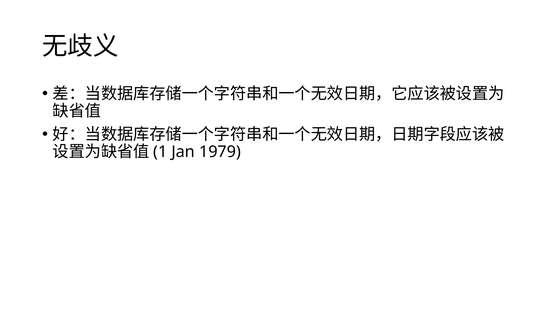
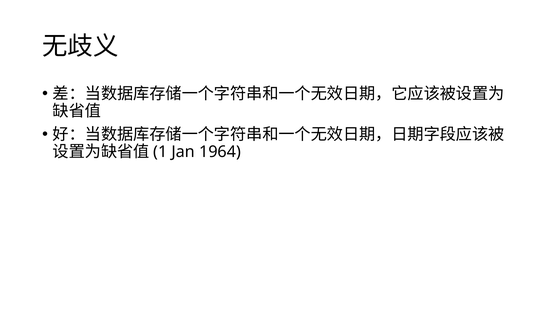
1979: 1979 -> 1964 (220, 152)
